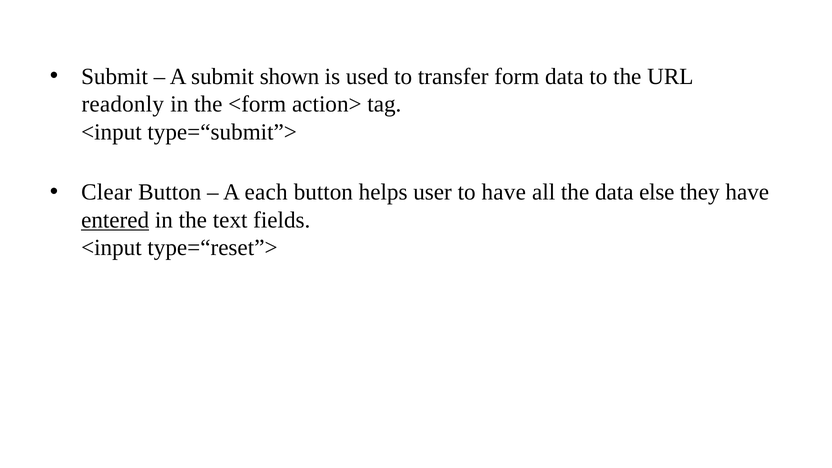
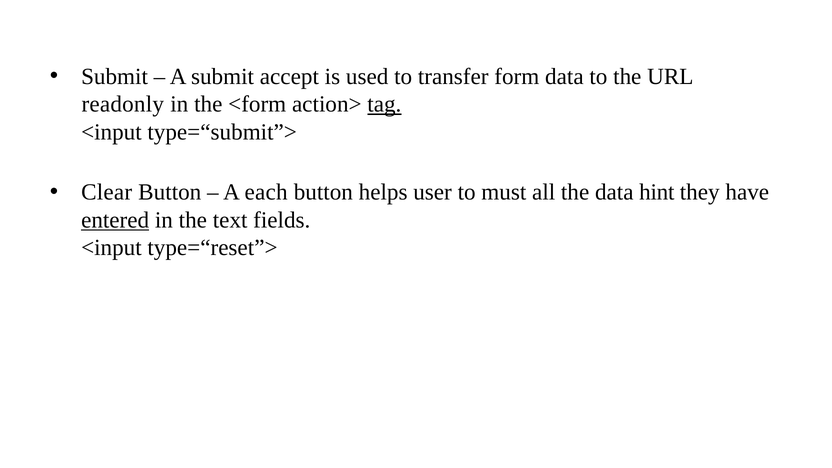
shown: shown -> accept (289, 77)
tag underline: none -> present (384, 104)
to have: have -> must (504, 192)
else: else -> hint (657, 192)
